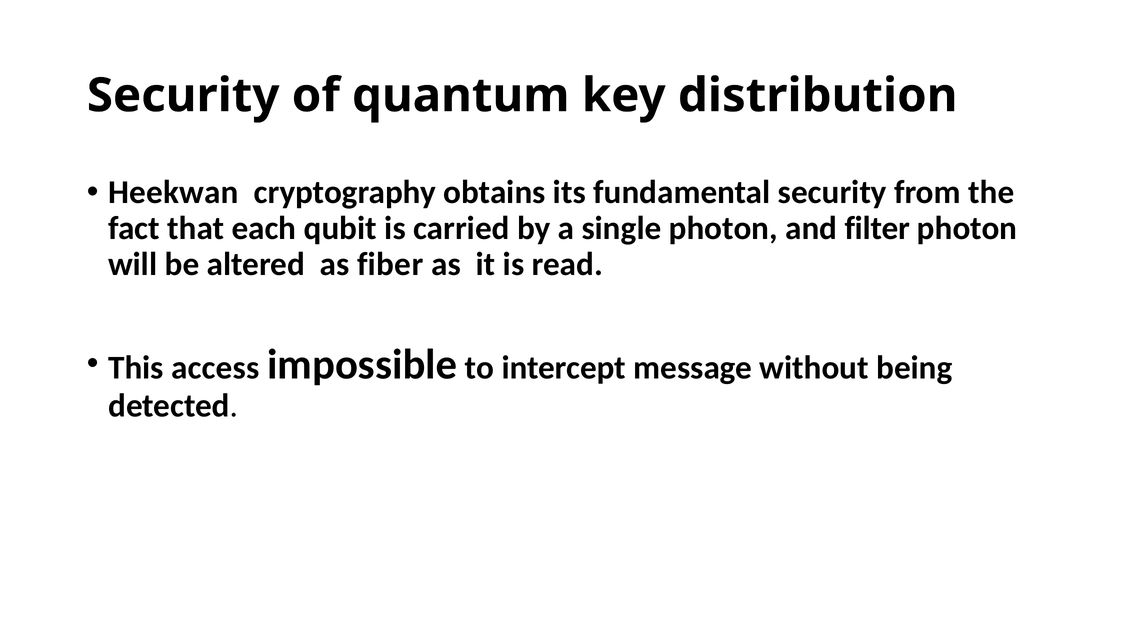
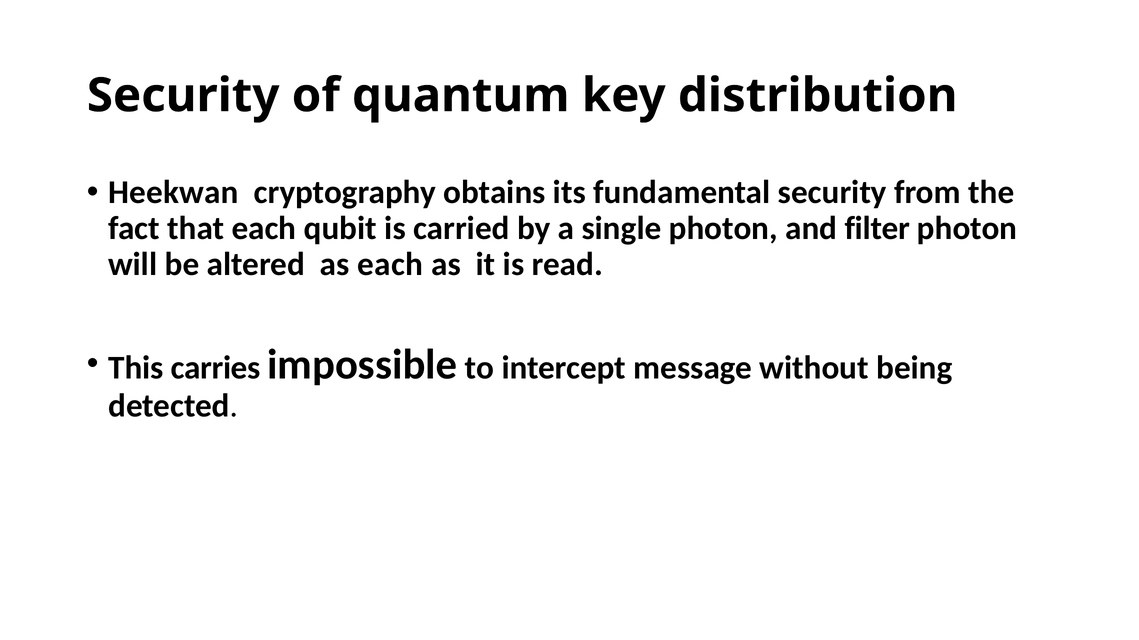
as fiber: fiber -> each (390, 264)
access: access -> carries (216, 368)
